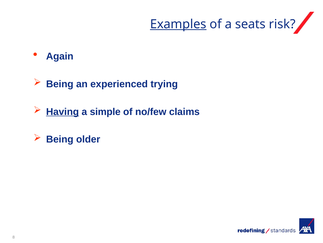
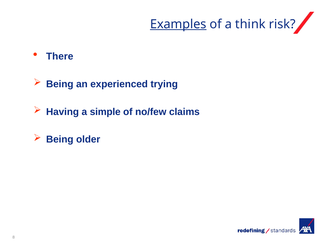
seats: seats -> think (250, 24)
Again: Again -> There (60, 56)
Having underline: present -> none (63, 111)
